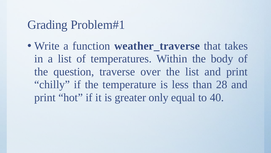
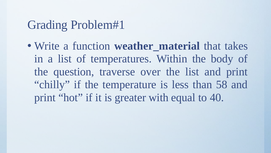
weather_traverse: weather_traverse -> weather_material (157, 46)
28: 28 -> 58 (222, 84)
only: only -> with (159, 97)
